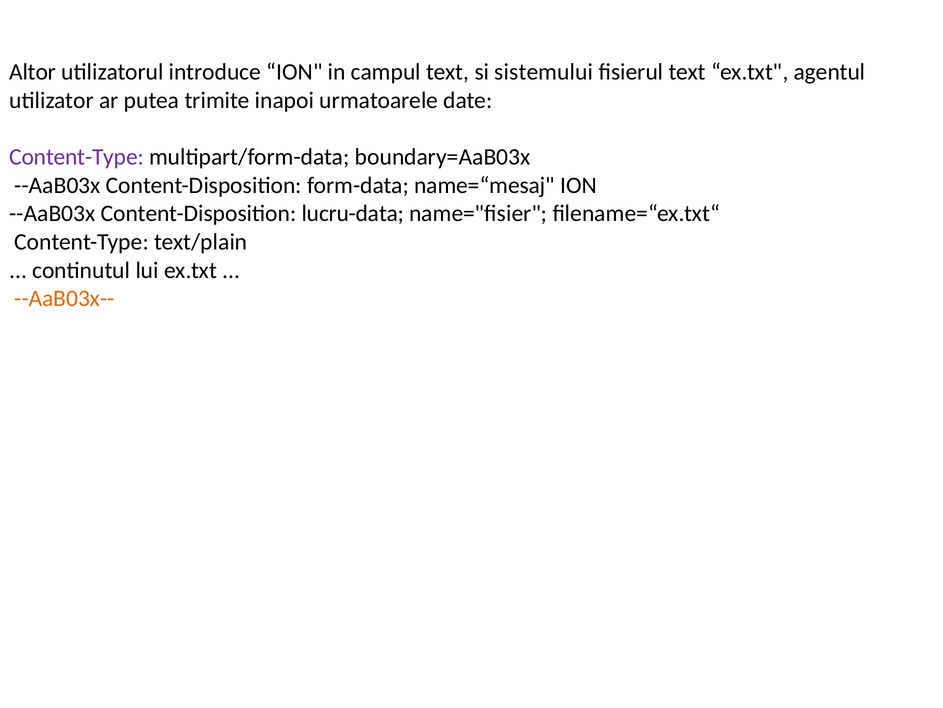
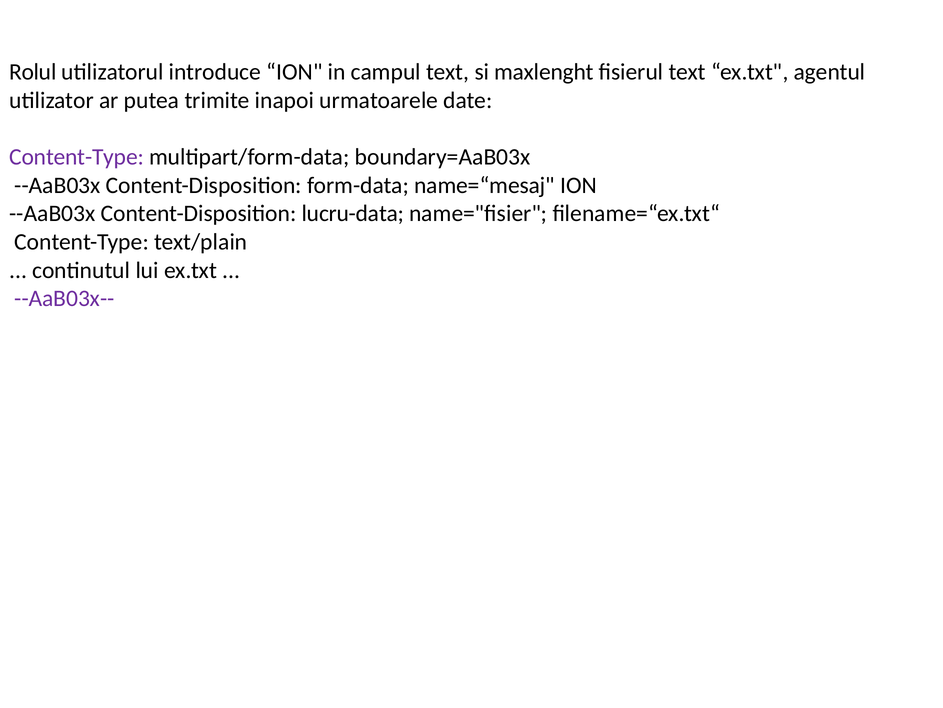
Altor: Altor -> Rolul (33, 72)
sistemului: sistemului -> maxlenght (544, 72)
--AaB03x-- colour: orange -> purple (64, 298)
